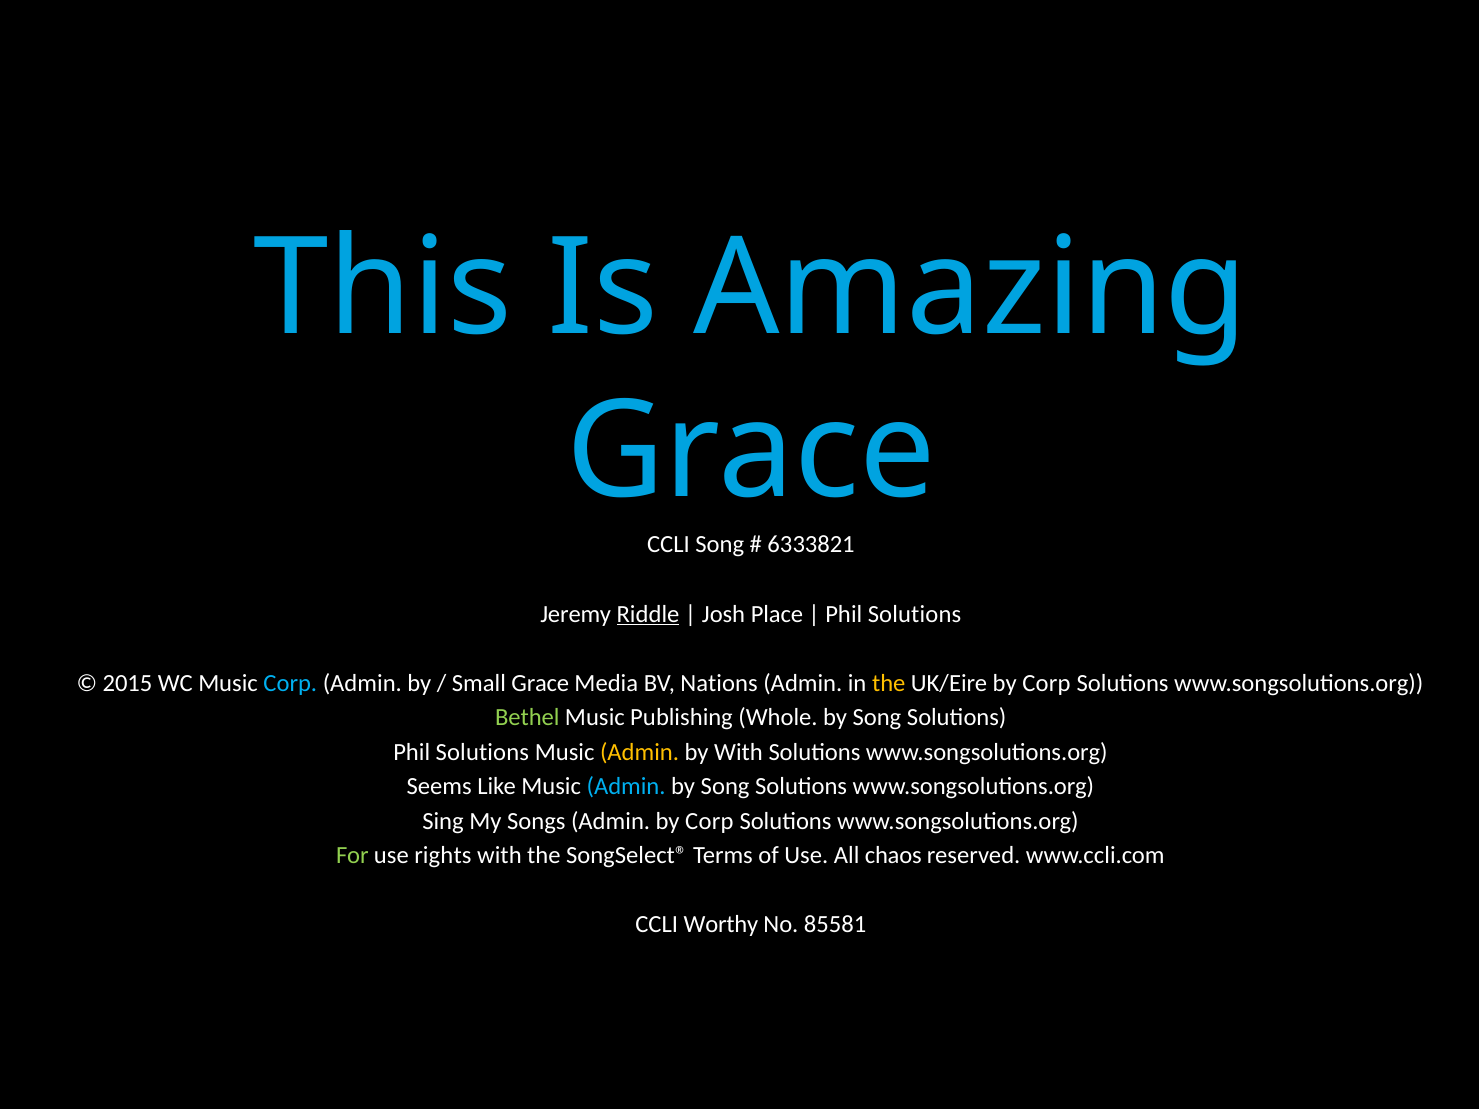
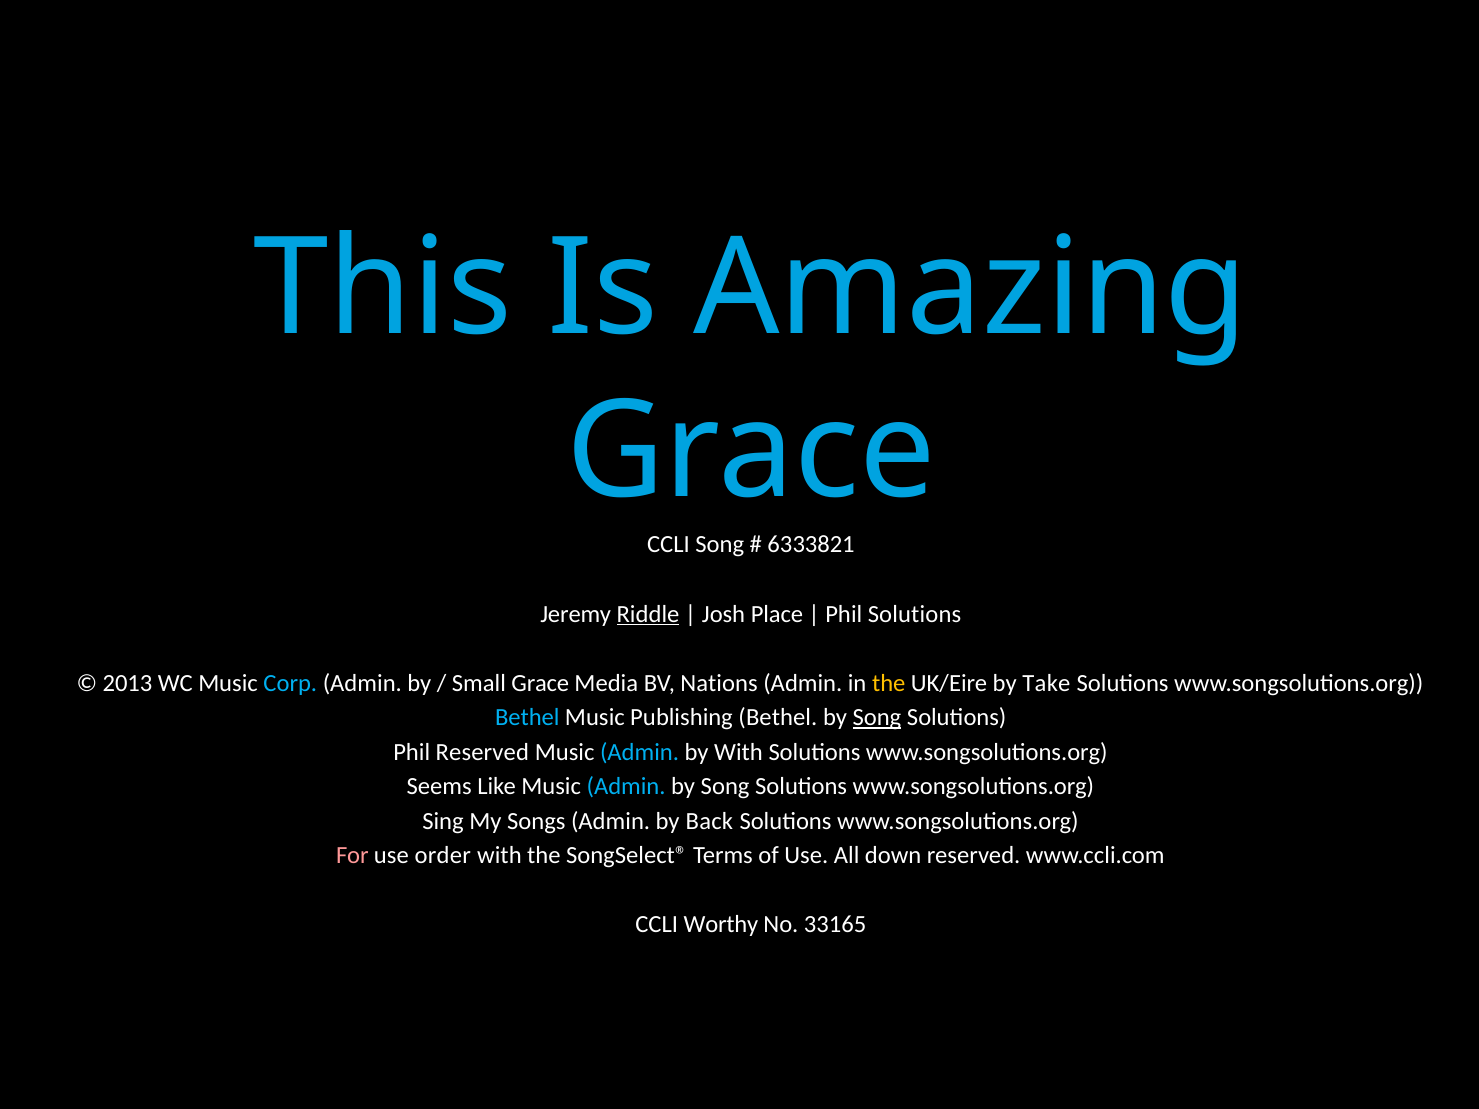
2015: 2015 -> 2013 (128, 683)
UK/Eire by Corp: Corp -> Take (1046, 683)
Bethel colour: light green -> light blue (527, 718)
Publishing Whole: Whole -> Bethel (778, 718)
Song underline: none -> present (877, 718)
Solutions: Solutions -> Reserved (482, 752)
Admin colour: yellow -> light blue (640, 752)
Admin by Corp: Corp -> Back (709, 821)
For colour: light green -> pink (352, 856)
rights: rights -> order (443, 856)
chaos: chaos -> down (893, 856)
85581: 85581 -> 33165 (835, 925)
